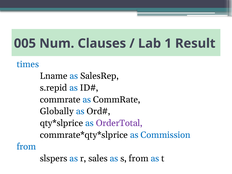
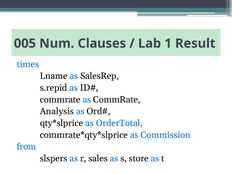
Globally: Globally -> Analysis (57, 111)
OrderTotal colour: purple -> blue (119, 123)
s from: from -> store (139, 158)
